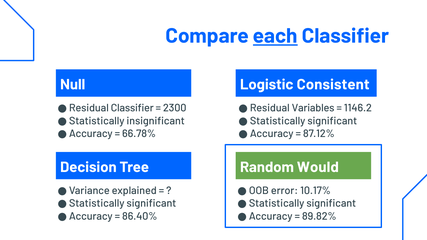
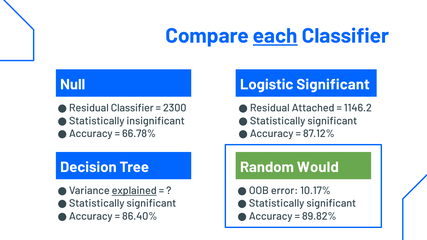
Logistic Consistent: Consistent -> Significant (333, 85)
Variables: Variables -> Attached (313, 108)
explained underline: none -> present (134, 191)
